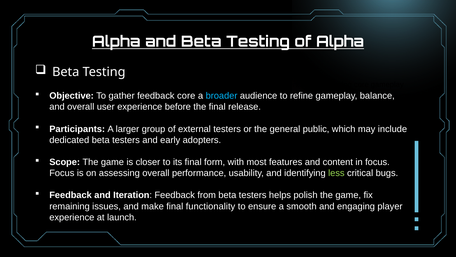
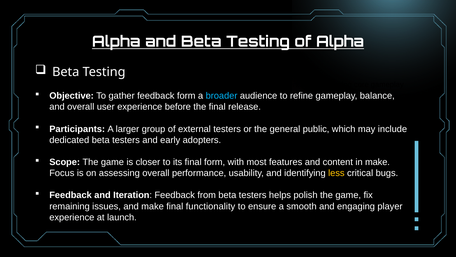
core: core -> form (186, 96)
in focus: focus -> make (377, 162)
less colour: light green -> yellow (336, 173)
